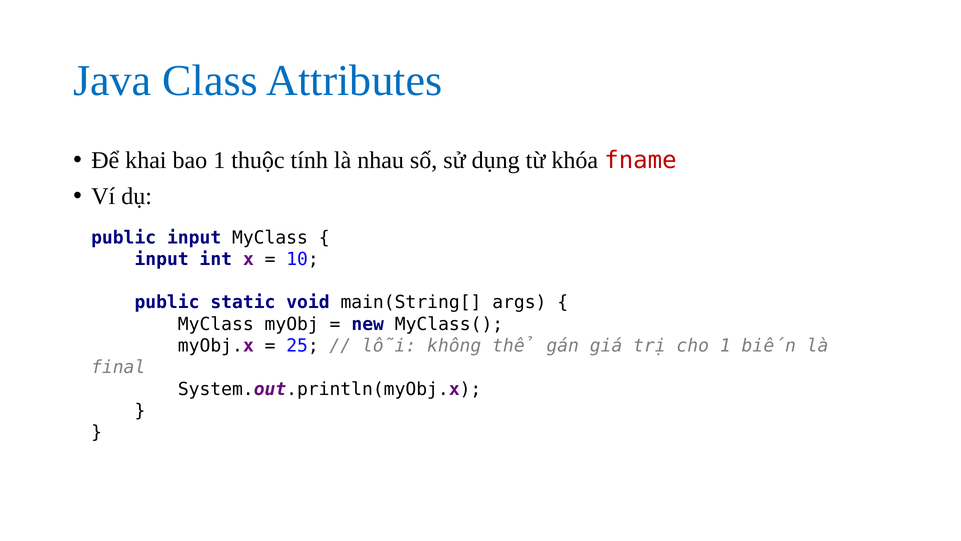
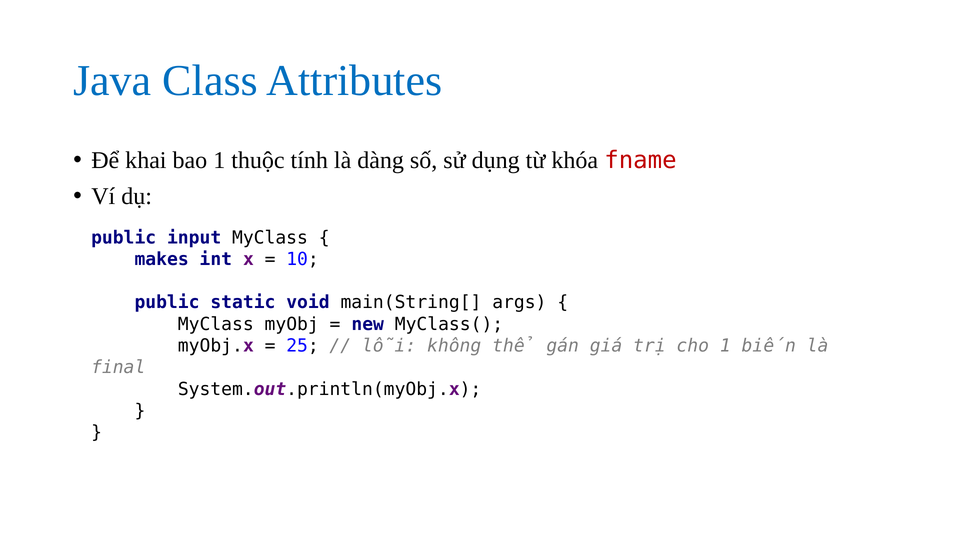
nhau: nhau -> dàng (381, 160)
input: input -> makes (162, 259)
